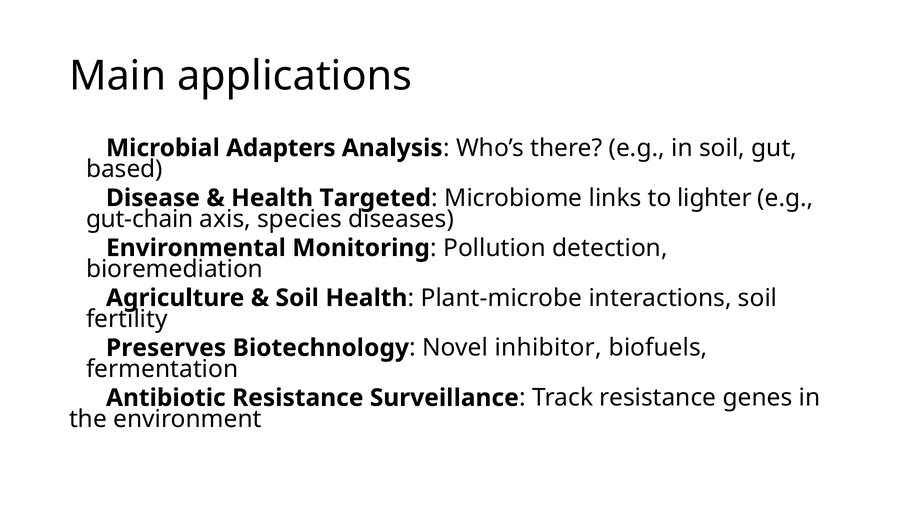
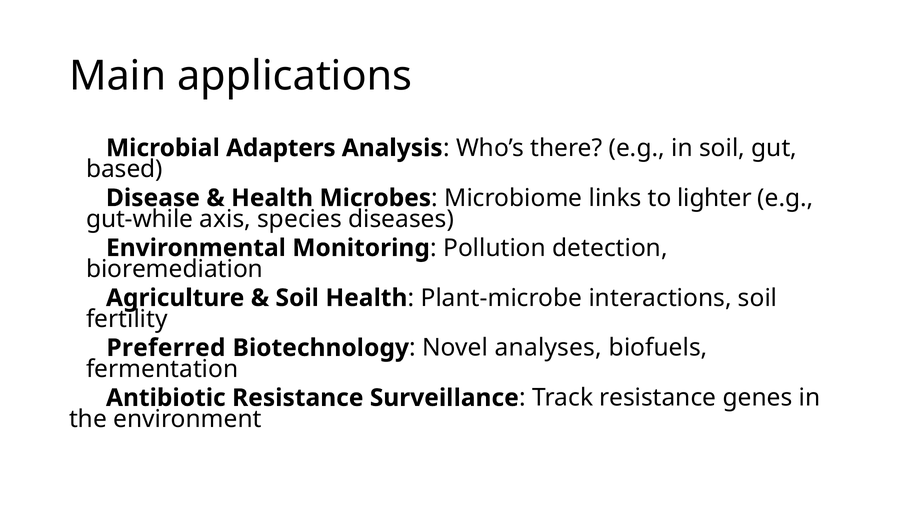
Targeted: Targeted -> Microbes (375, 198)
gut-chain: gut-chain -> gut-while (140, 219)
Preserves: Preserves -> Preferred (166, 348)
inhibitor: inhibitor -> analyses (548, 348)
